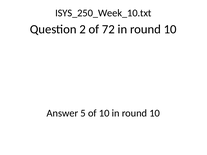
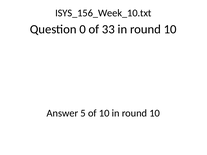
ISYS_250_Week_10.txt: ISYS_250_Week_10.txt -> ISYS_156_Week_10.txt (103, 13)
2: 2 -> 0 (83, 29)
72: 72 -> 33 (108, 29)
